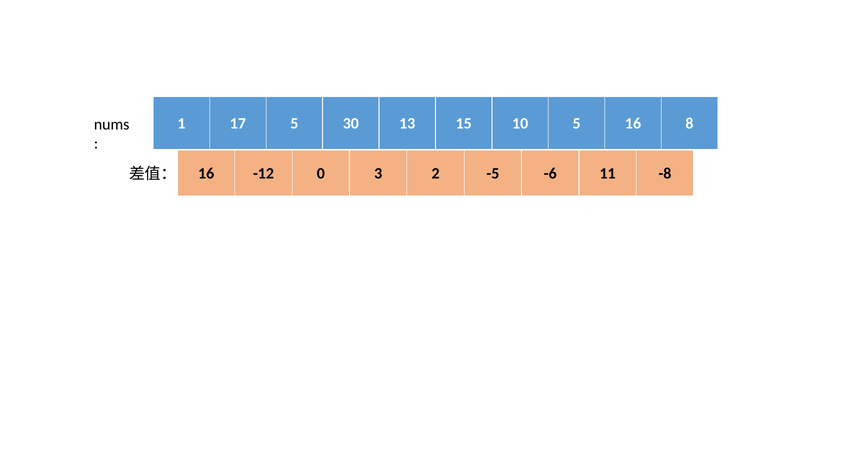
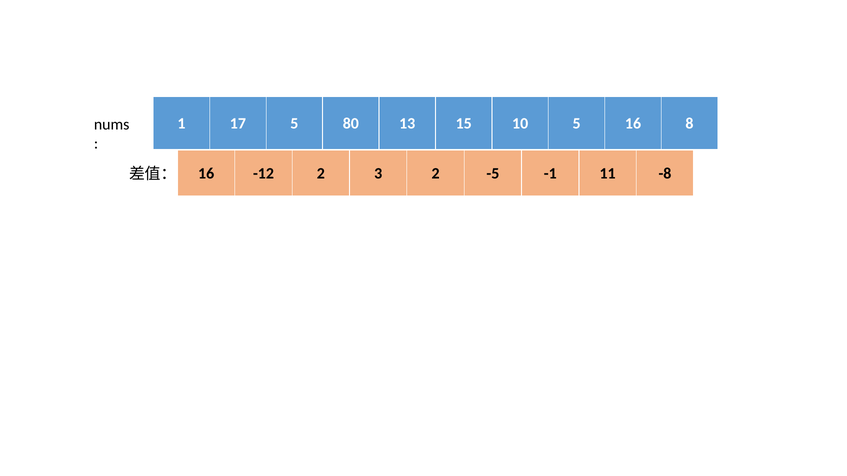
30: 30 -> 80 (351, 124)
-12 0: 0 -> 2 (321, 174)
-6: -6 -> -1 (550, 174)
